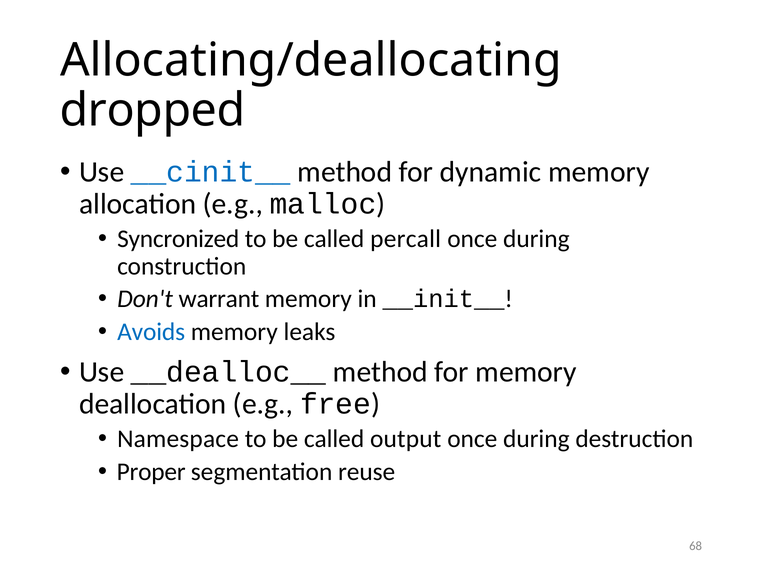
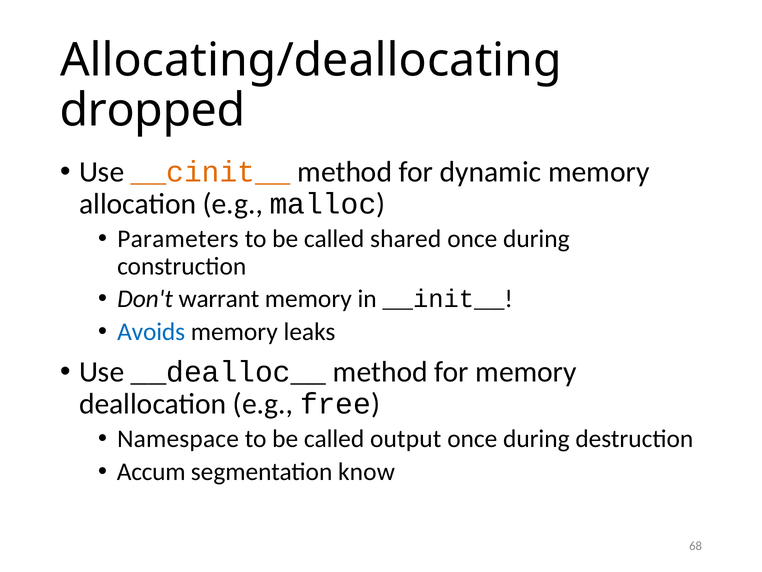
__cinit__ colour: blue -> orange (211, 172)
Syncronized: Syncronized -> Parameters (178, 239)
percall: percall -> shared (406, 239)
Proper: Proper -> Accum (151, 471)
reuse: reuse -> know (366, 471)
